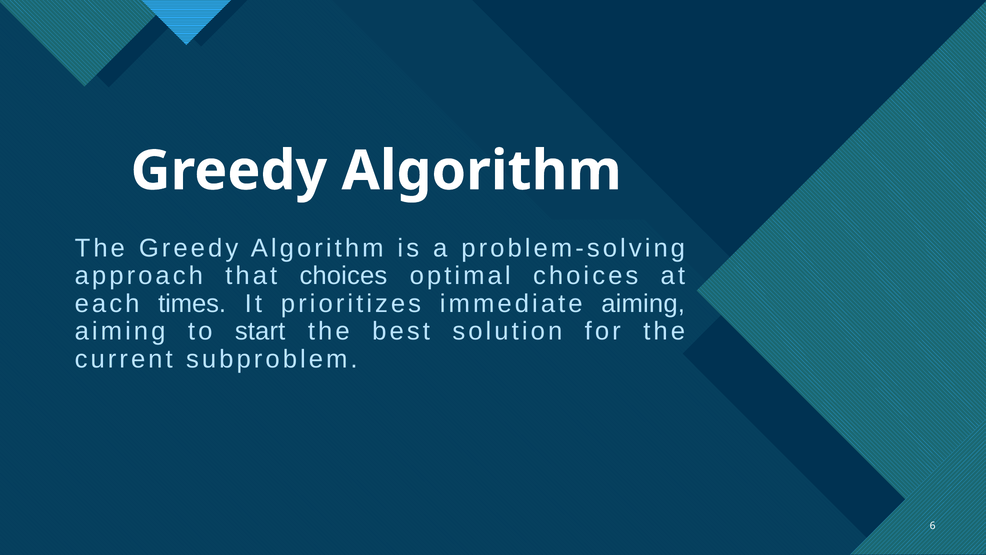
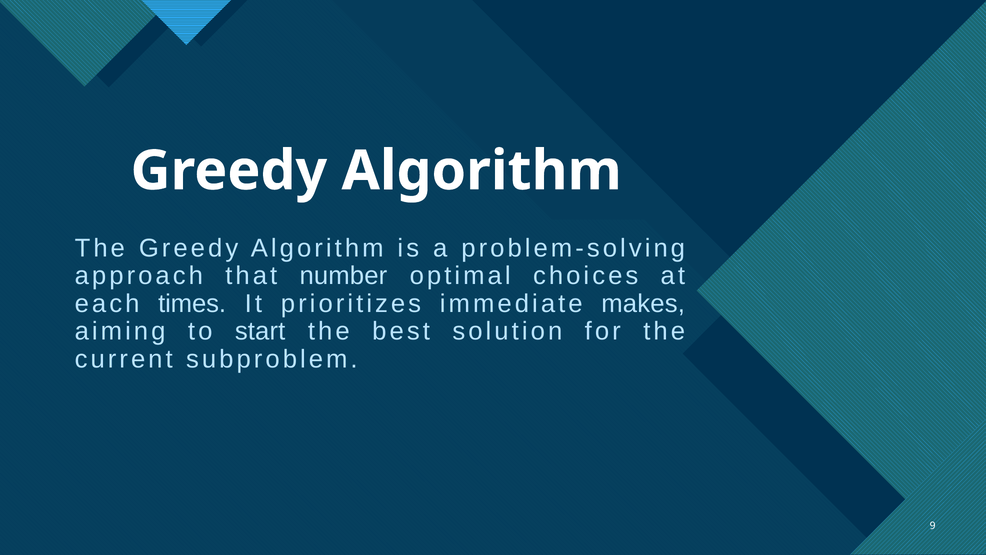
that choices: choices -> number (343, 276)
immediate aiming: aiming -> makes (643, 303)
6: 6 -> 9 (933, 525)
